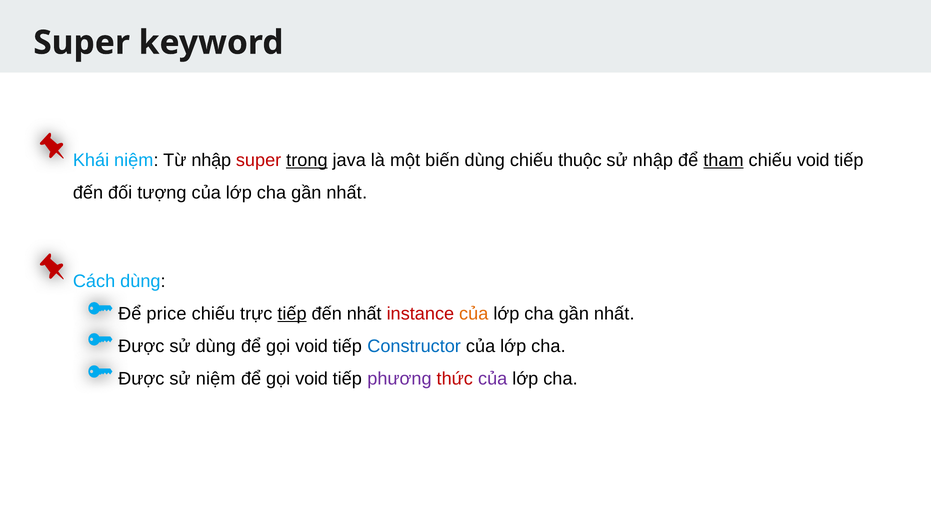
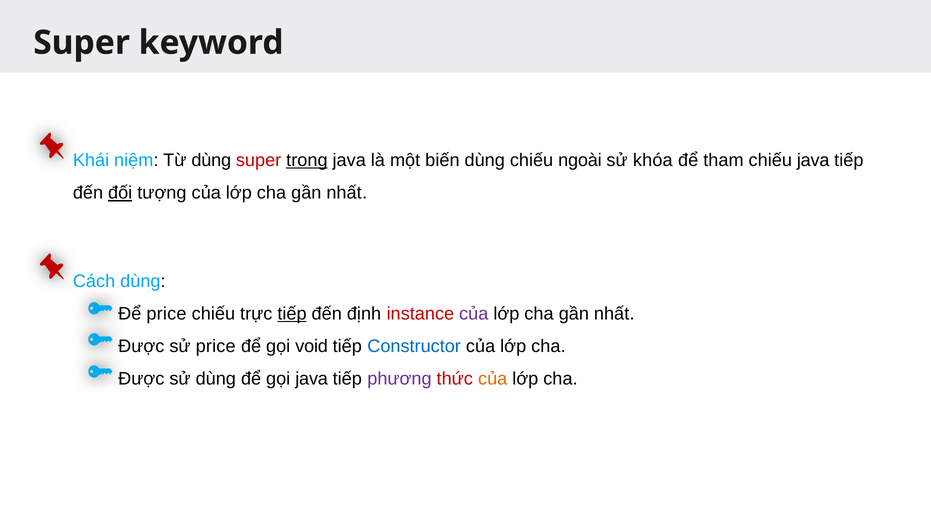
Từ nhập: nhập -> dùng (211, 160)
thuộc: thuộc -> ngoài (580, 160)
sử nhập: nhập -> khóa (653, 160)
tham underline: present -> none (723, 160)
chiếu void: void -> java (813, 160)
đối underline: none -> present (120, 193)
đến nhất: nhất -> định (364, 313)
của colour: orange -> purple (474, 313)
sử dùng: dùng -> price (216, 346)
sử niệm: niệm -> dùng (216, 379)
void: void -> java (312, 379)
của colour: purple -> orange (493, 379)
